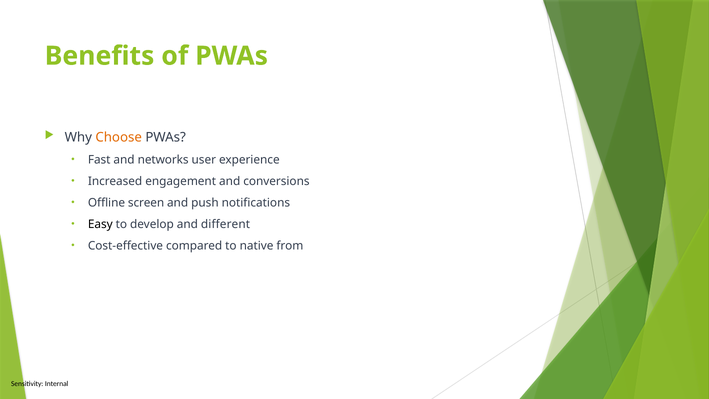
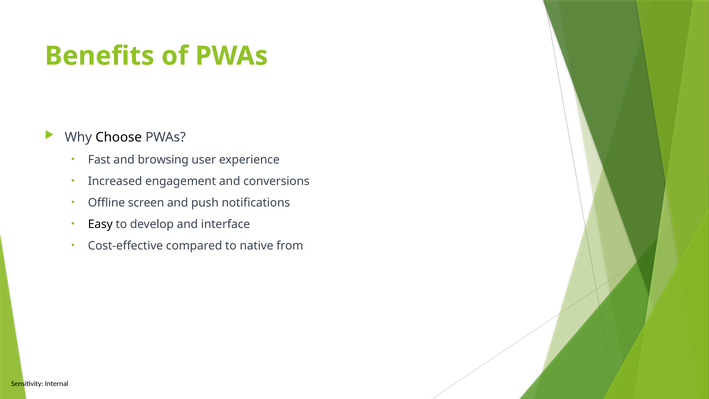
Choose colour: orange -> black (119, 137)
networks: networks -> browsing (163, 160)
different: different -> interface (226, 224)
